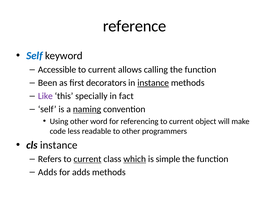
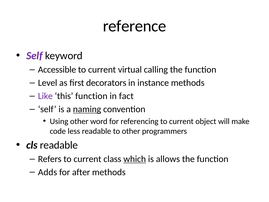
Self colour: blue -> purple (34, 56)
allows: allows -> virtual (130, 70)
Been: Been -> Level (48, 83)
instance underline: present -> none (153, 83)
this specially: specially -> function (91, 96)
cls instance: instance -> readable (59, 145)
current underline: present -> none (87, 159)
simple: simple -> allows (168, 159)
for adds: adds -> after (81, 172)
